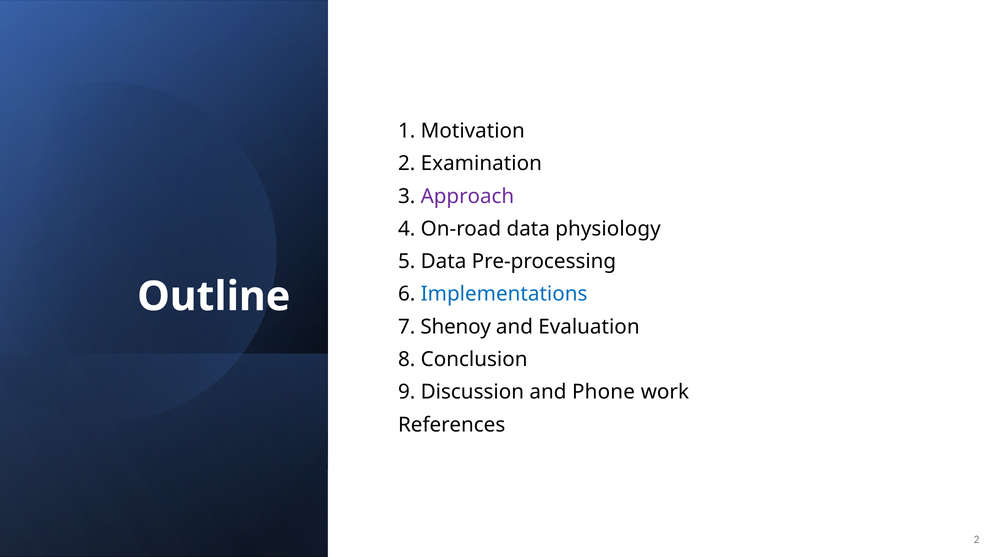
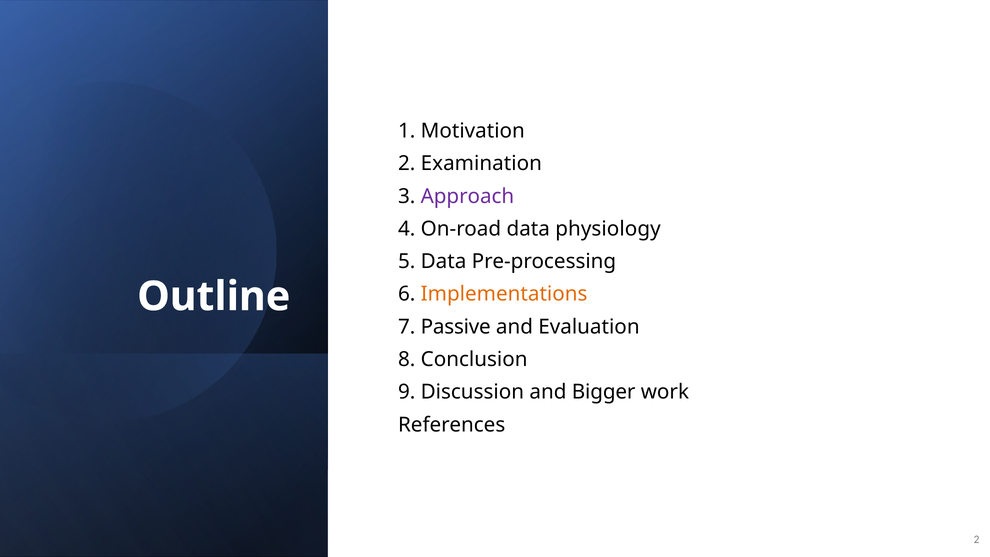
Implementations colour: blue -> orange (504, 294)
Shenoy: Shenoy -> Passive (456, 327)
Phone: Phone -> Bigger (604, 392)
